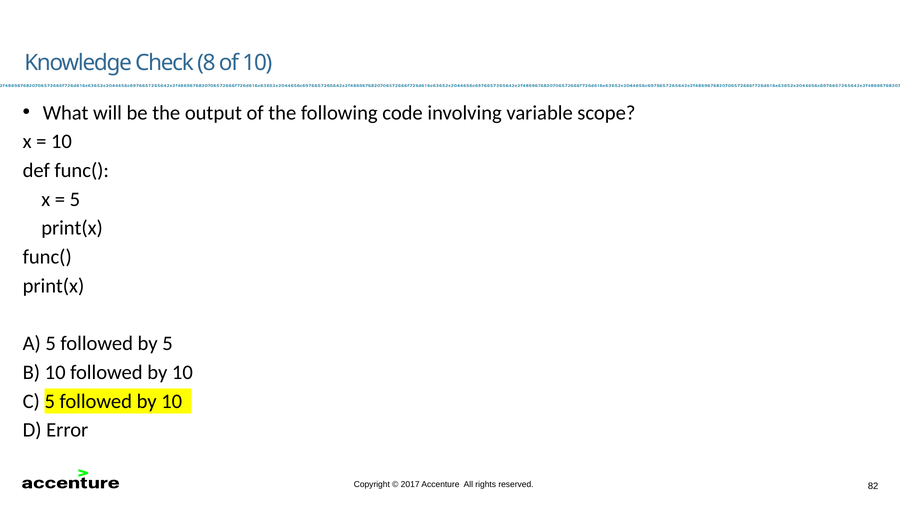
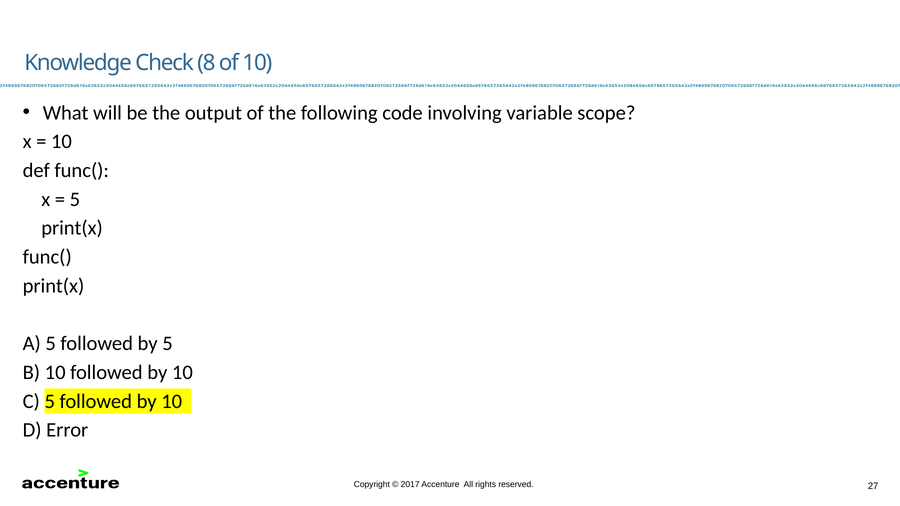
82: 82 -> 27 (873, 487)
